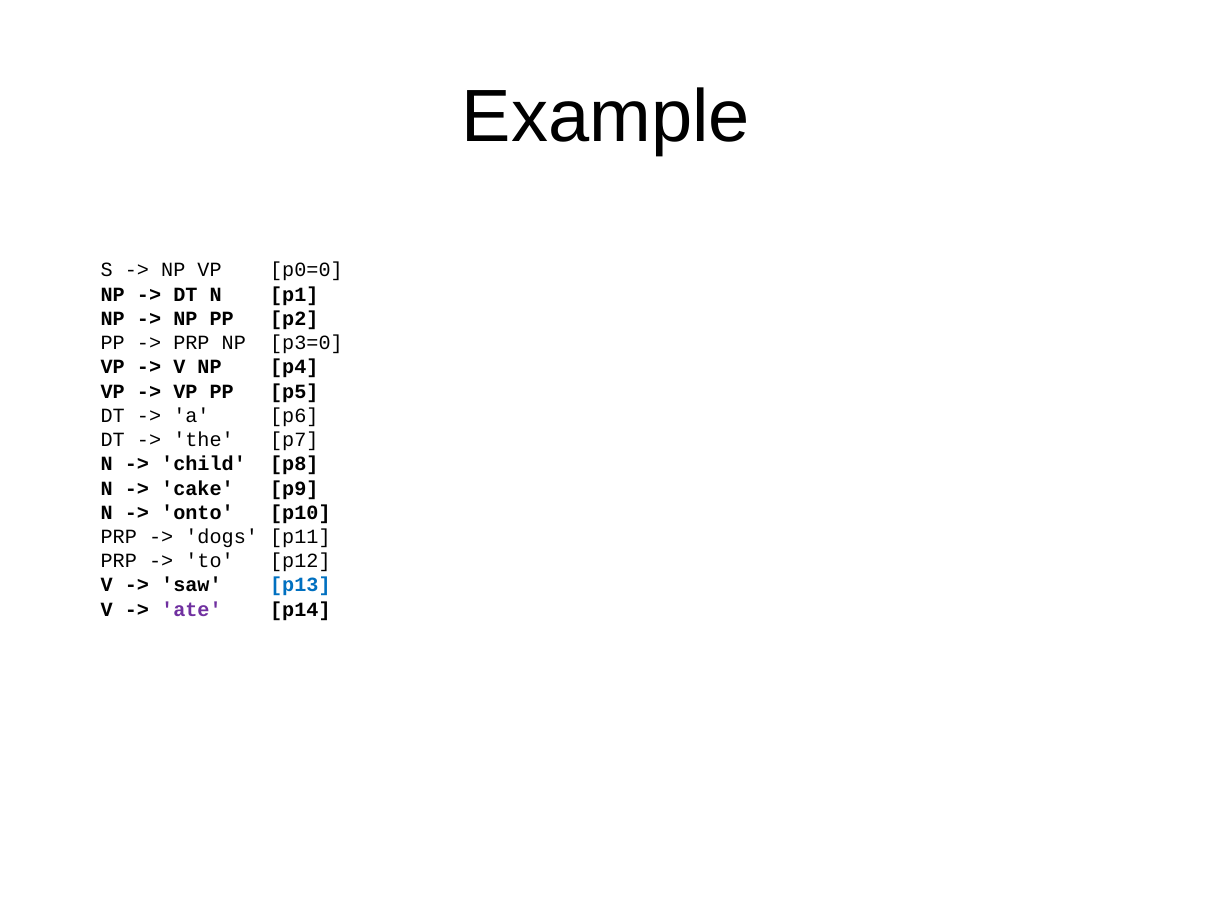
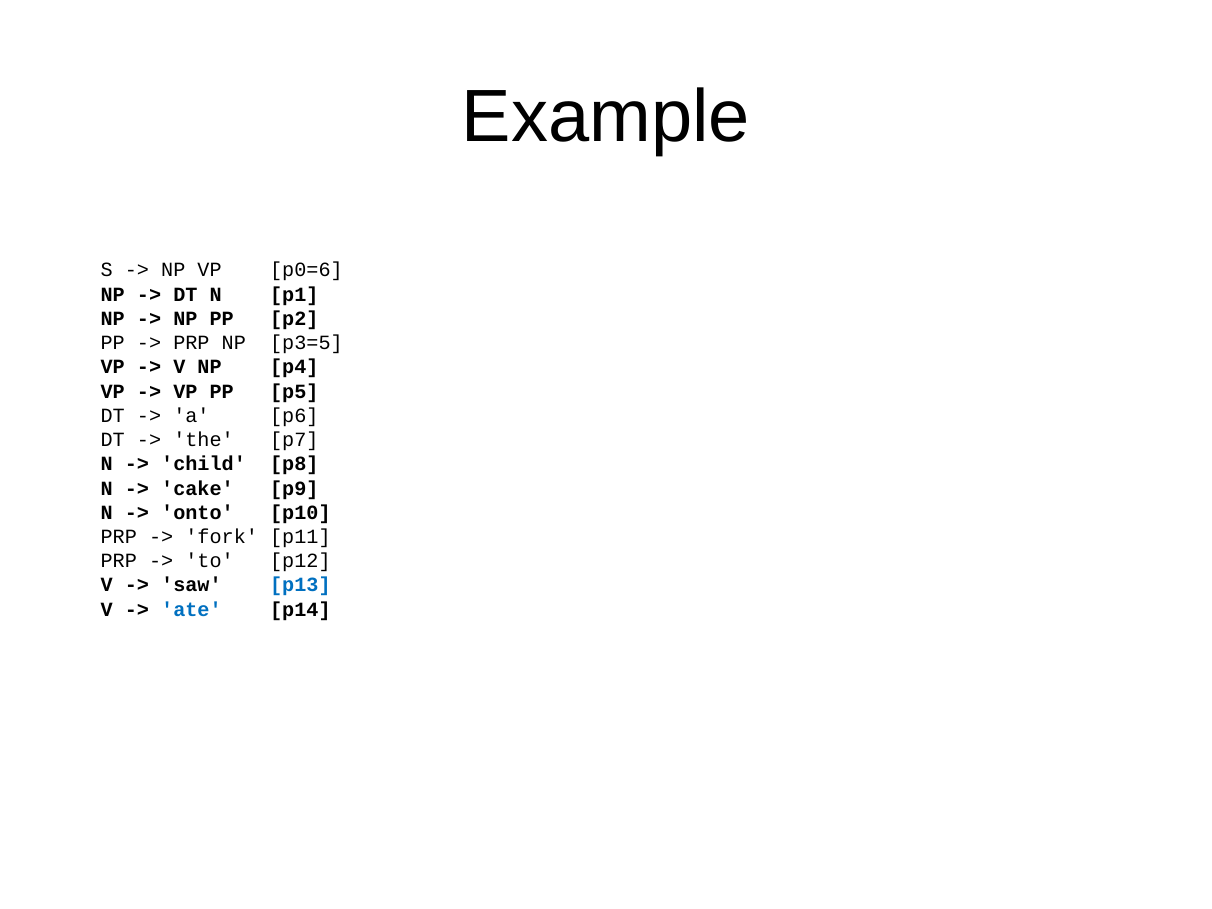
p0=0: p0=0 -> p0=6 (306, 270)
p3=0: p3=0 -> p3=5 (306, 343)
dogs: dogs -> fork (222, 537)
ate colour: purple -> blue (191, 610)
